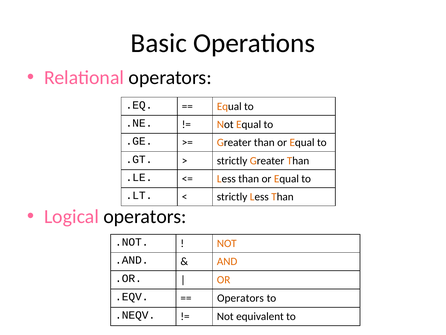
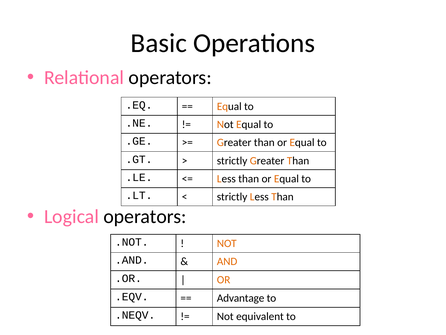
Operators: Operators -> Advantage (241, 298)
